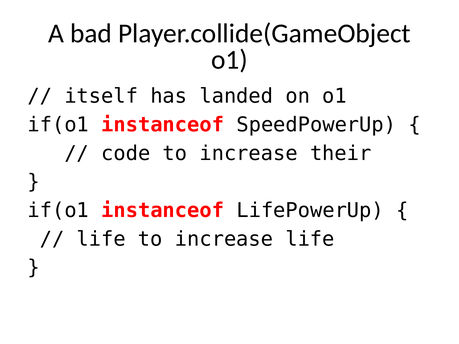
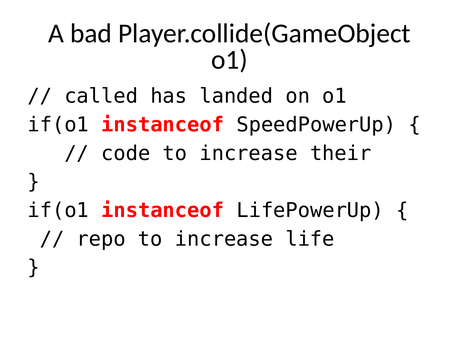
itself: itself -> called (101, 96)
life: life -> repo (101, 239)
